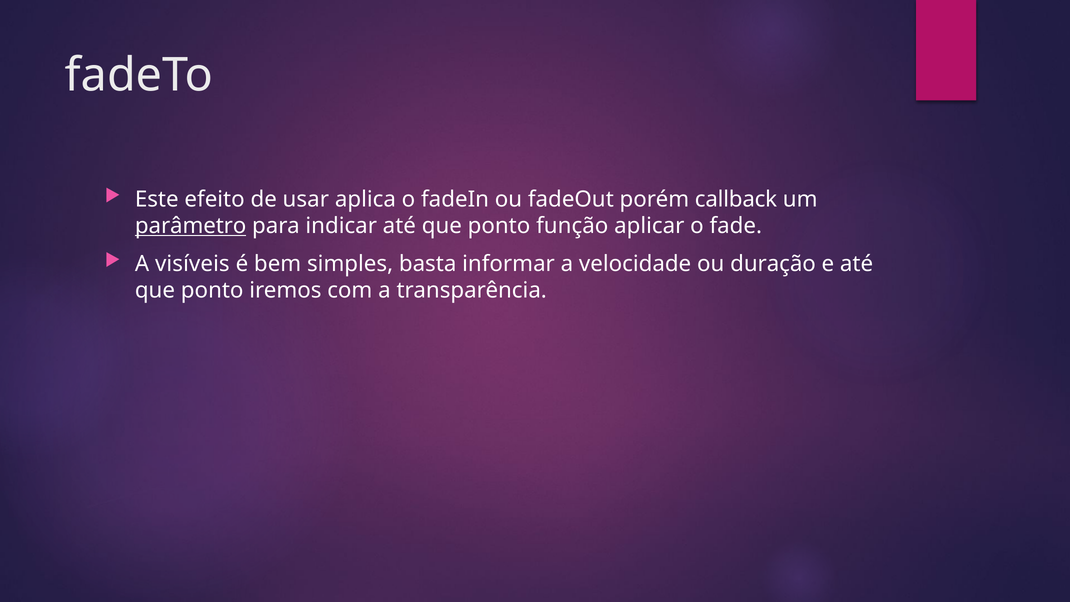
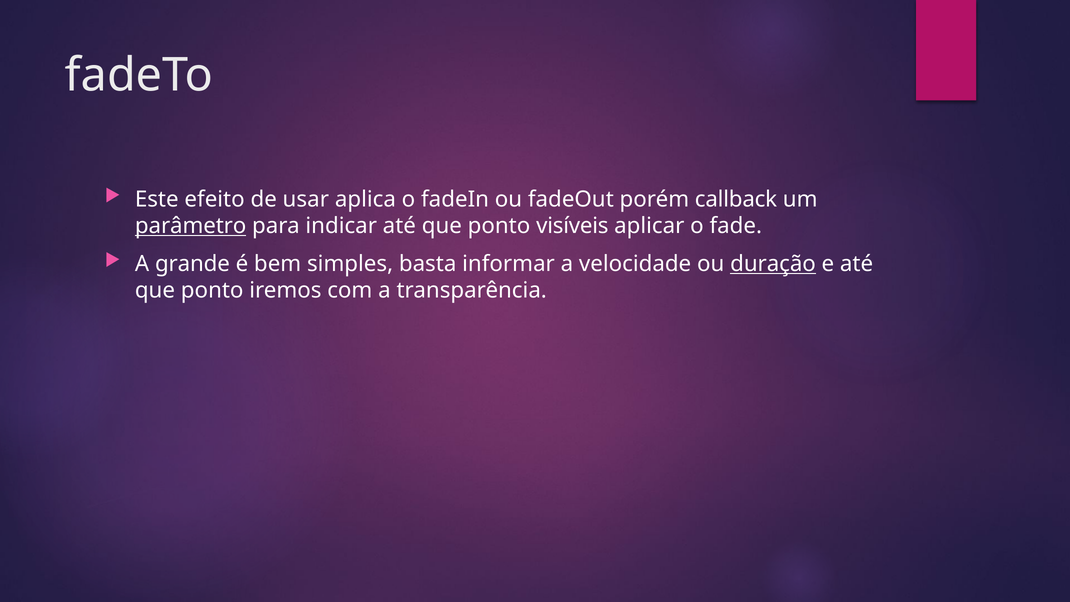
função: função -> visíveis (572, 226)
visíveis: visíveis -> grande (192, 264)
duração underline: none -> present (773, 264)
